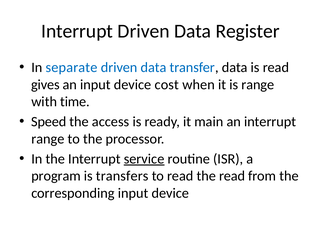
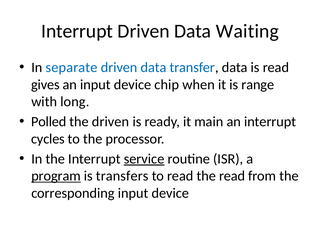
Register: Register -> Waiting (247, 31)
cost: cost -> chip (167, 84)
time: time -> long (75, 102)
Speed: Speed -> Polled (49, 122)
the access: access -> driven (111, 122)
range: range -> cycles (48, 139)
program underline: none -> present (56, 176)
